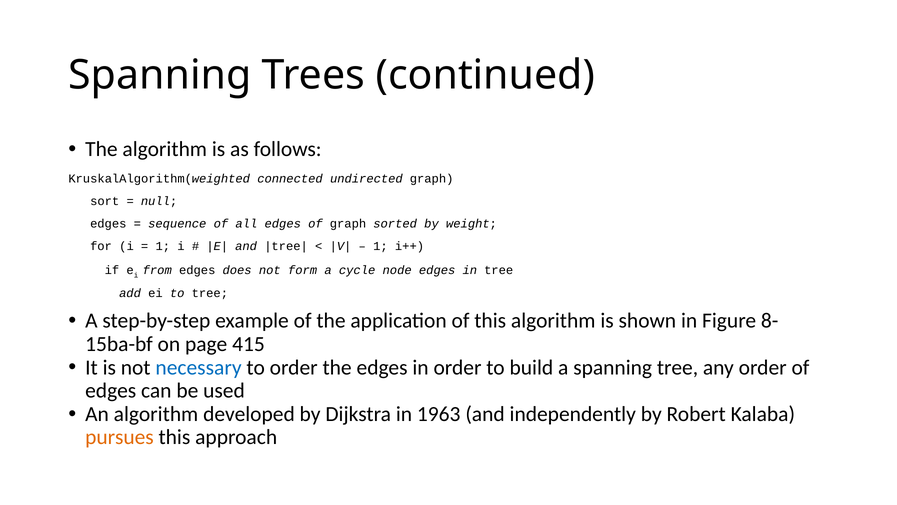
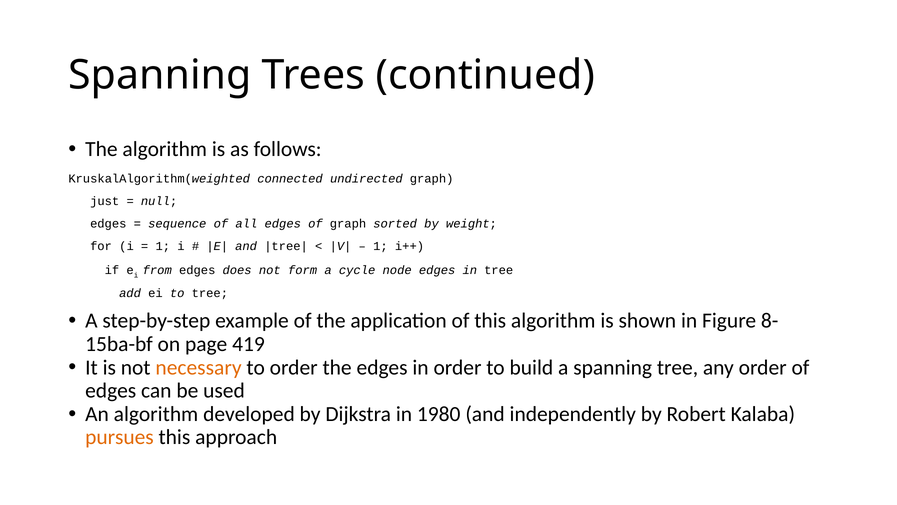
sort: sort -> just (105, 201)
415: 415 -> 419 (248, 344)
necessary colour: blue -> orange (199, 367)
1963: 1963 -> 1980 (439, 414)
